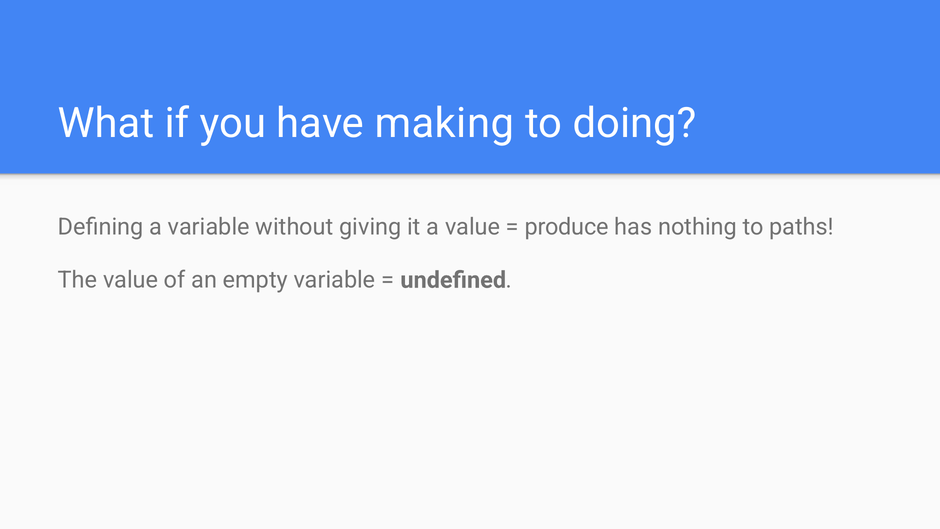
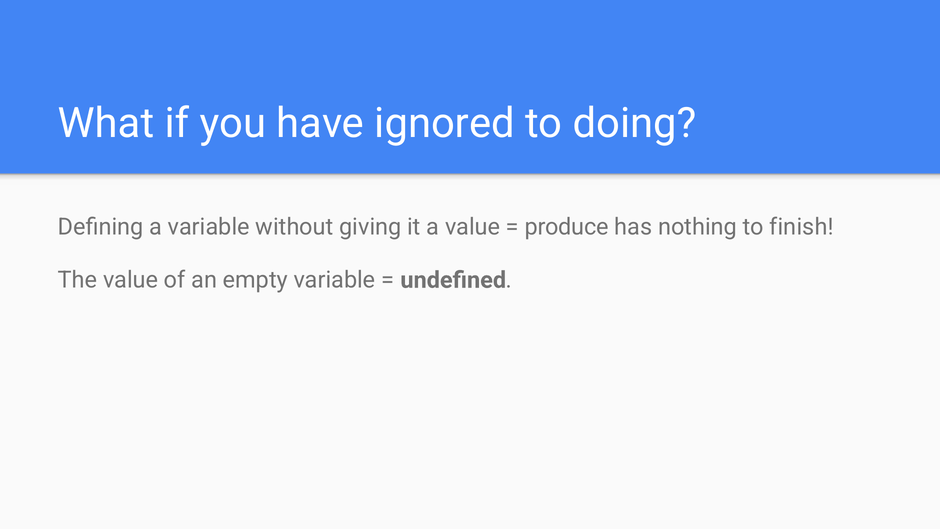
making: making -> ignored (445, 123)
paths: paths -> finish (802, 227)
